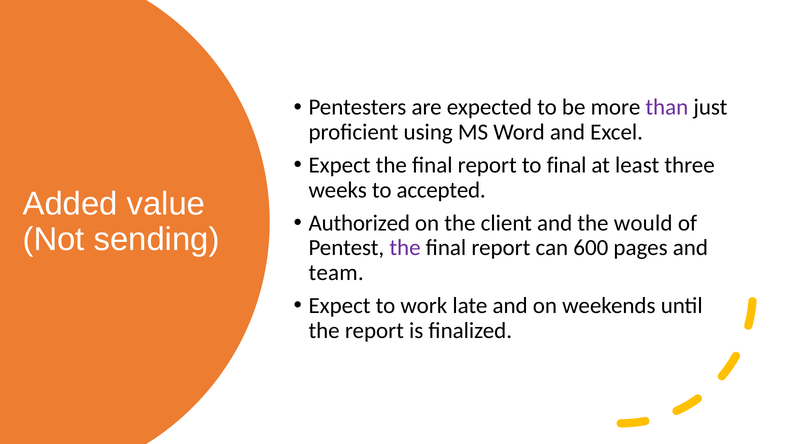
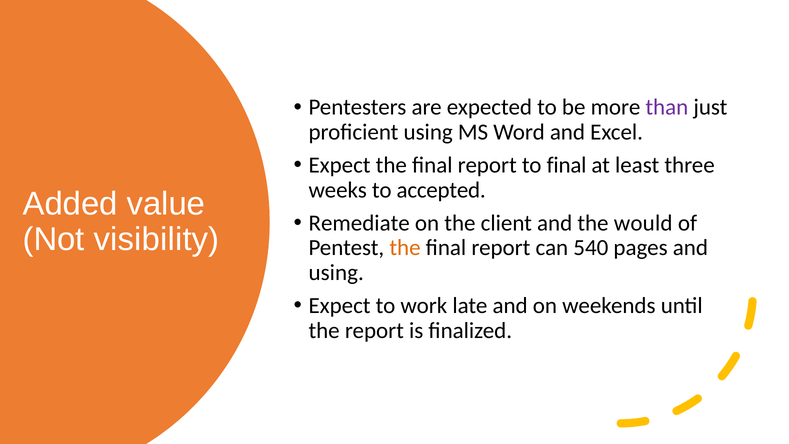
Authorized: Authorized -> Remediate (359, 223)
sending: sending -> visibility (157, 239)
the colour: purple -> orange (405, 248)
600: 600 -> 540 (591, 248)
team: team -> using (336, 273)
